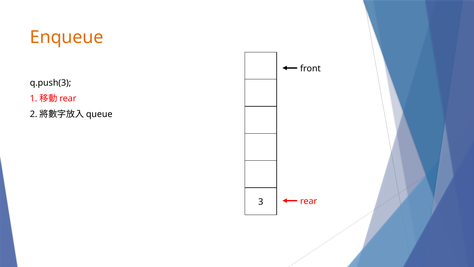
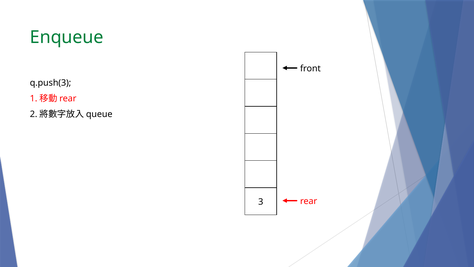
Enqueue colour: orange -> green (67, 37)
